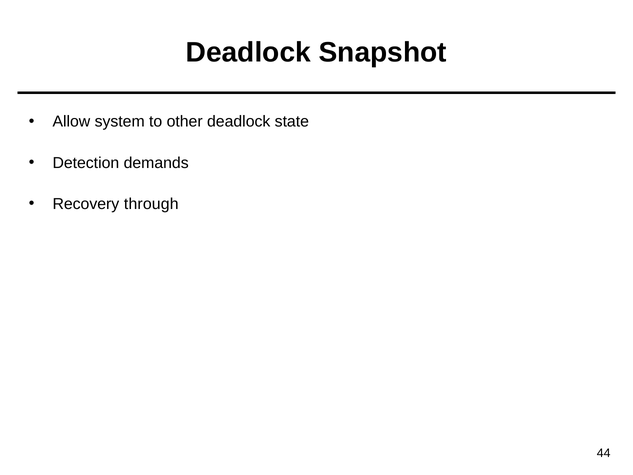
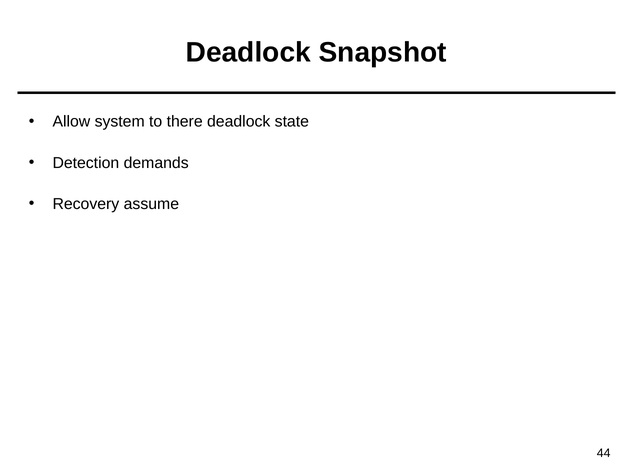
other: other -> there (185, 122)
through: through -> assume (151, 204)
